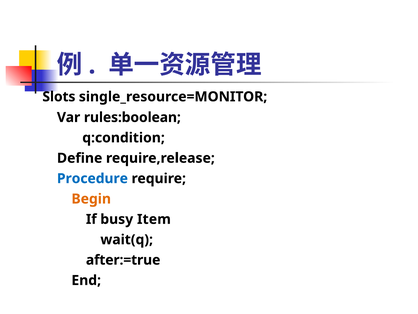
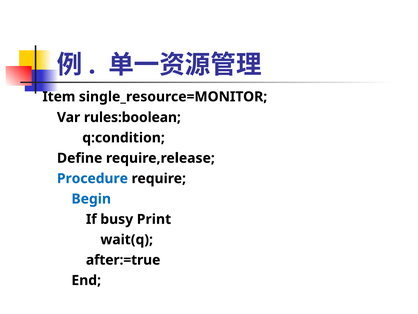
Slots: Slots -> Item (59, 97)
Begin colour: orange -> blue (91, 199)
Item: Item -> Print (154, 219)
